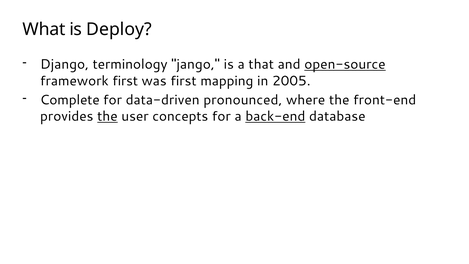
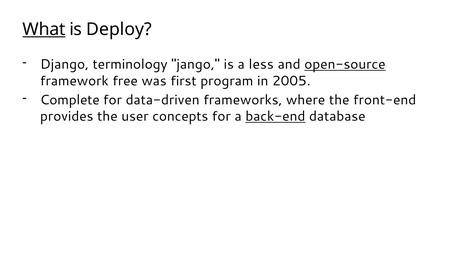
What underline: none -> present (44, 29)
that: that -> less (261, 64)
framework first: first -> free (125, 81)
mapping: mapping -> program (227, 81)
pronounced: pronounced -> frameworks (243, 100)
the underline: present -> none (107, 116)
